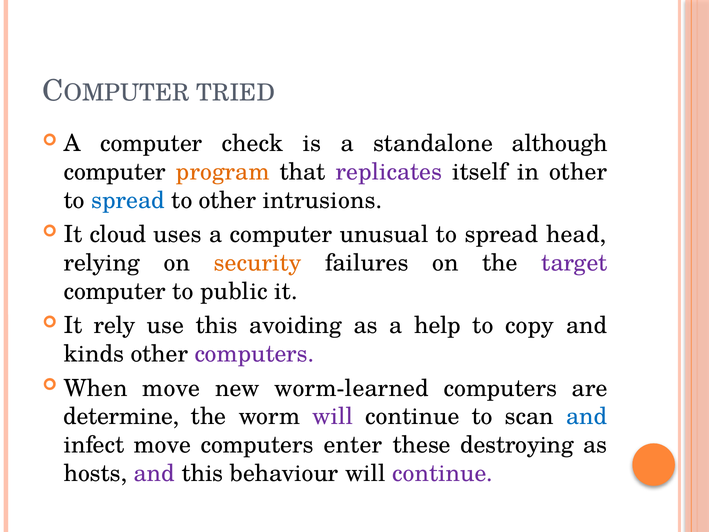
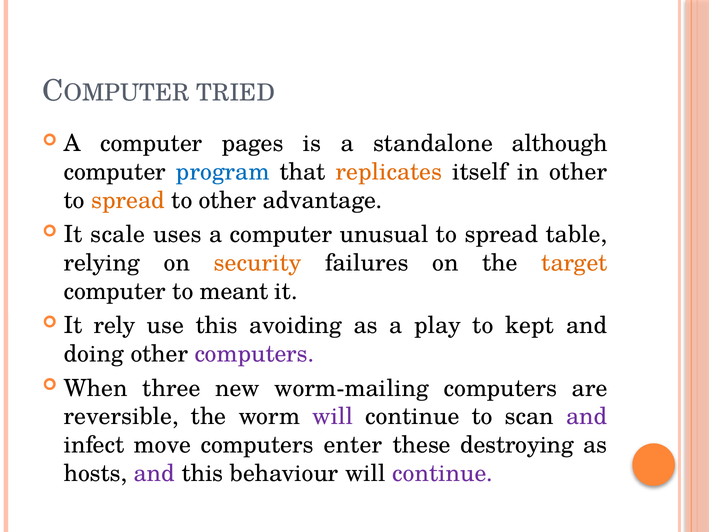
check: check -> pages (253, 143)
program colour: orange -> blue (223, 172)
replicates colour: purple -> orange (389, 172)
spread colour: blue -> orange (128, 200)
intrusions: intrusions -> advantage (323, 200)
cloud: cloud -> scale (118, 234)
head: head -> table (576, 234)
target colour: purple -> orange (574, 263)
public: public -> meant (234, 291)
help: help -> play (438, 325)
copy: copy -> kept (530, 325)
kinds: kinds -> doing (94, 354)
When move: move -> three (171, 388)
worm-learned: worm-learned -> worm-mailing (352, 388)
determine: determine -> reversible (121, 416)
and colour: blue -> purple (587, 416)
